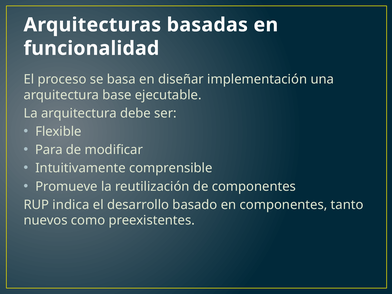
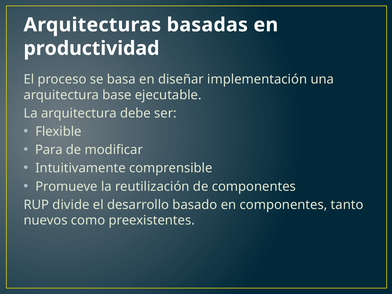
funcionalidad: funcionalidad -> productividad (91, 48)
indica: indica -> divide (71, 205)
